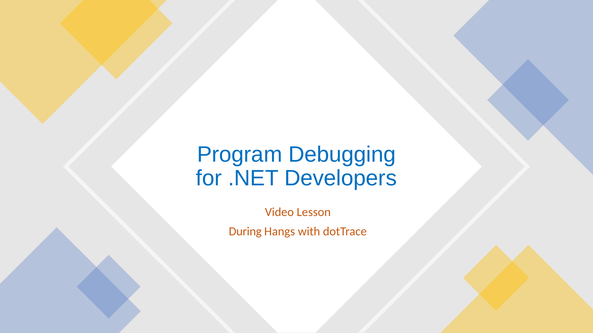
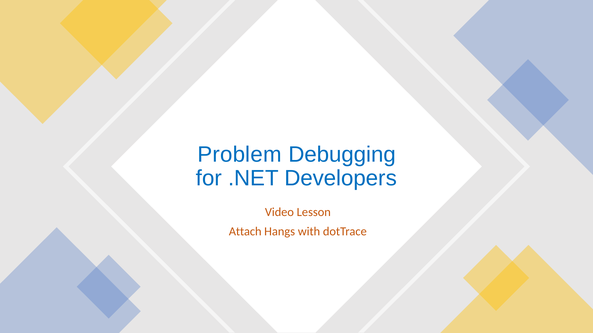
Program: Program -> Problem (239, 155)
During: During -> Attach (245, 232)
